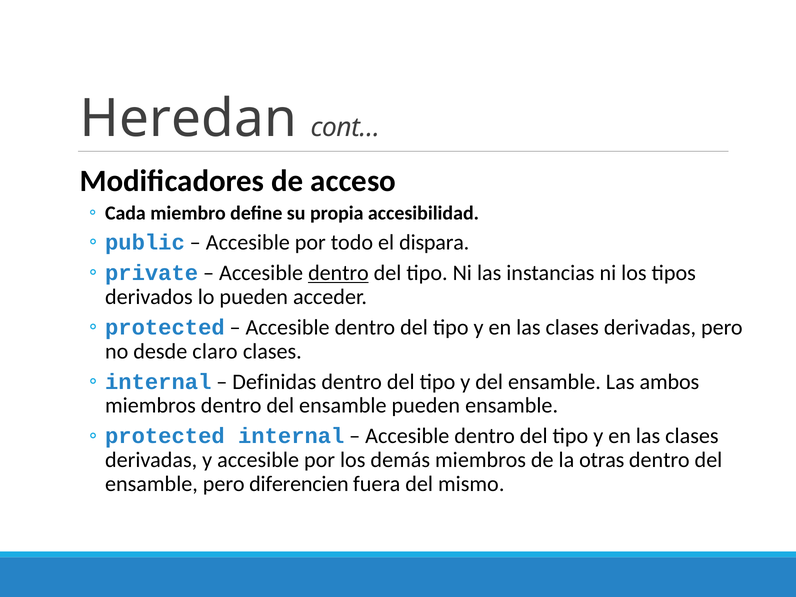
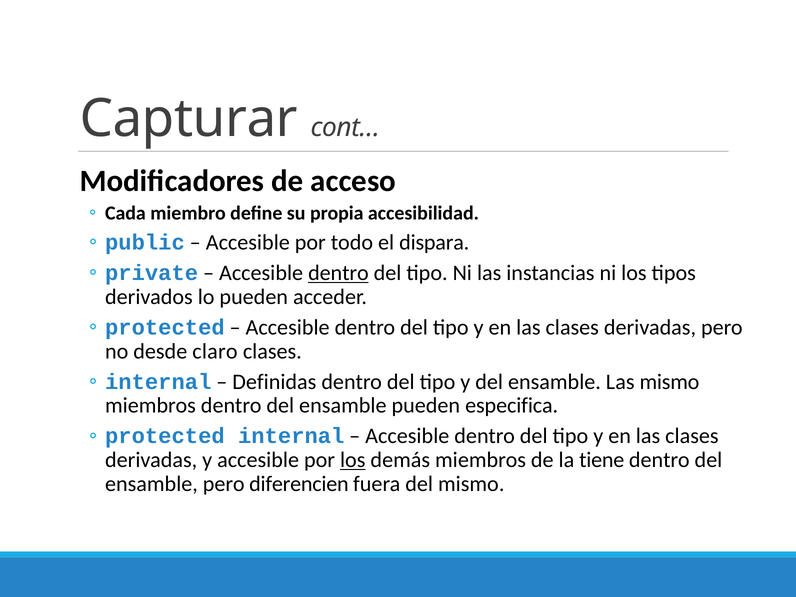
Heredan: Heredan -> Capturar (189, 119)
Las ambos: ambos -> mismo (669, 382)
pueden ensamble: ensamble -> especifica (512, 406)
los underline: none -> present (353, 460)
otras: otras -> tiene (602, 460)
